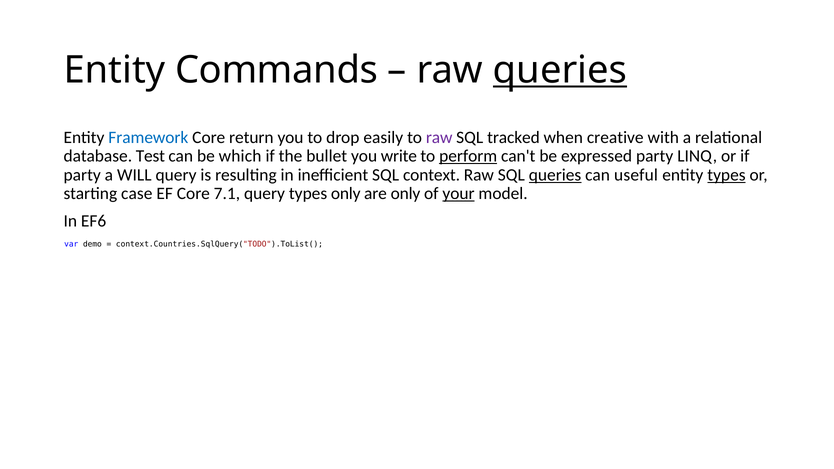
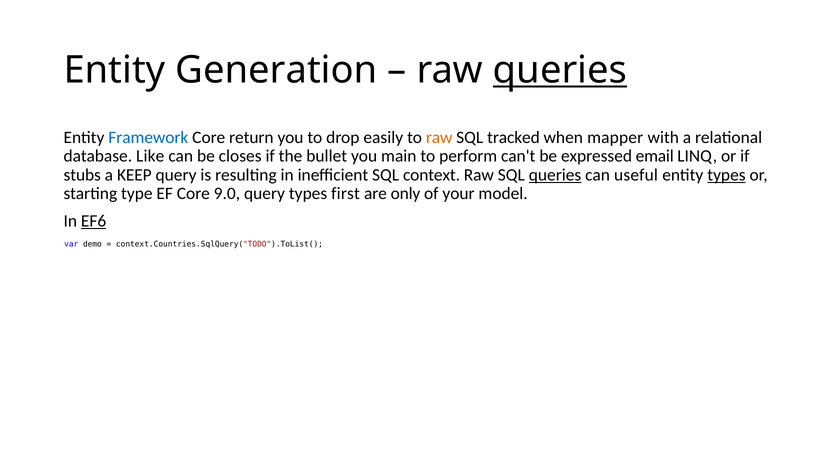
Commands: Commands -> Generation (276, 70)
raw colour: purple -> orange (439, 137)
creative: creative -> mapper (615, 137)
Test: Test -> Like (150, 156)
which: which -> closes (240, 156)
write: write -> main (399, 156)
perform underline: present -> none (468, 156)
expressed party: party -> email (655, 156)
party: party -> stubs (82, 175)
WILL: WILL -> KEEP (134, 175)
case: case -> type (137, 194)
7.1: 7.1 -> 9.0 (227, 194)
types only: only -> first (346, 194)
your underline: present -> none (459, 194)
EF6 underline: none -> present (94, 221)
